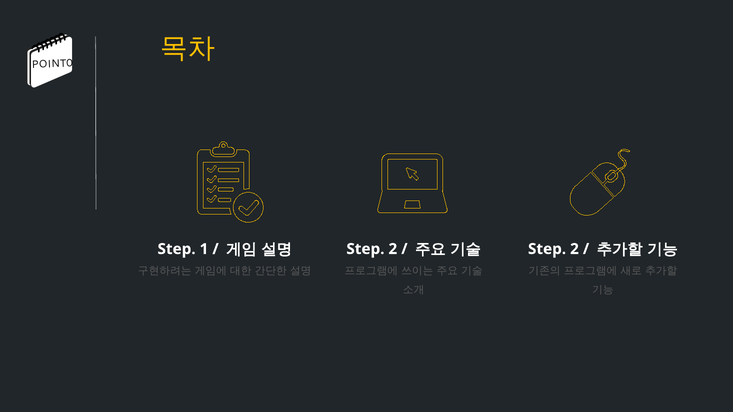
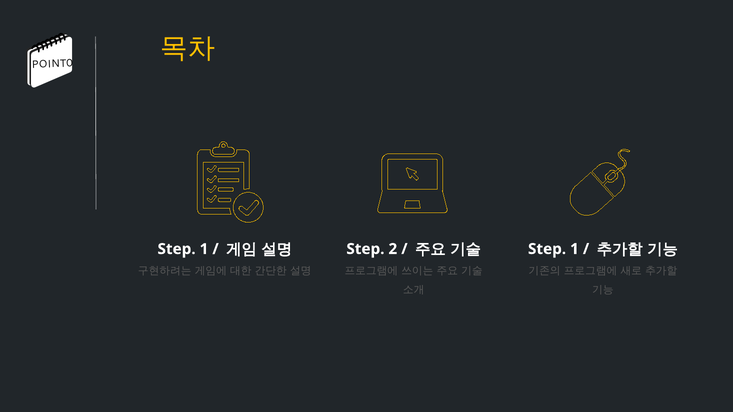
2: 2 -> 1 (574, 249)
